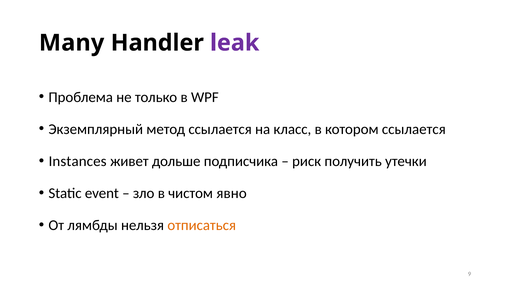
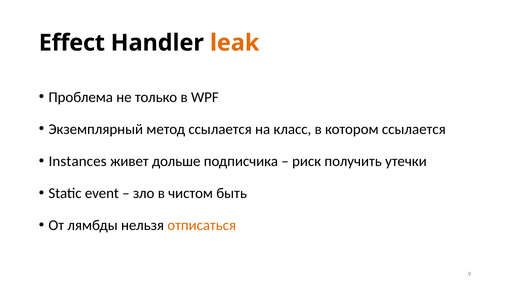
Many: Many -> Effect (72, 43)
leak colour: purple -> orange (235, 43)
явно: явно -> быть (232, 193)
